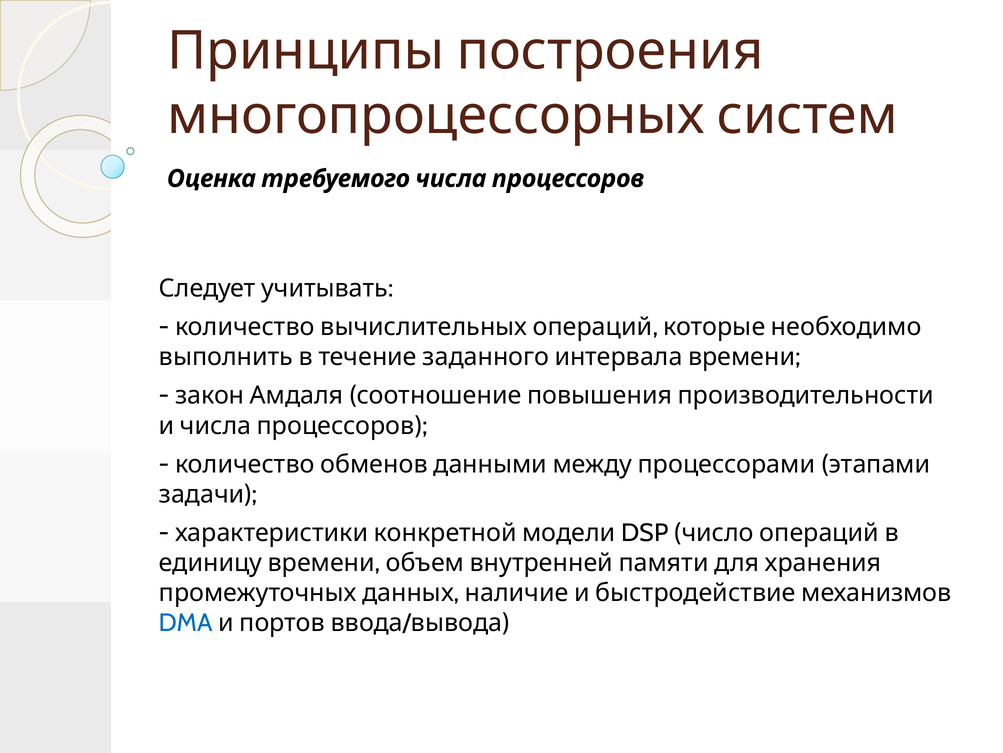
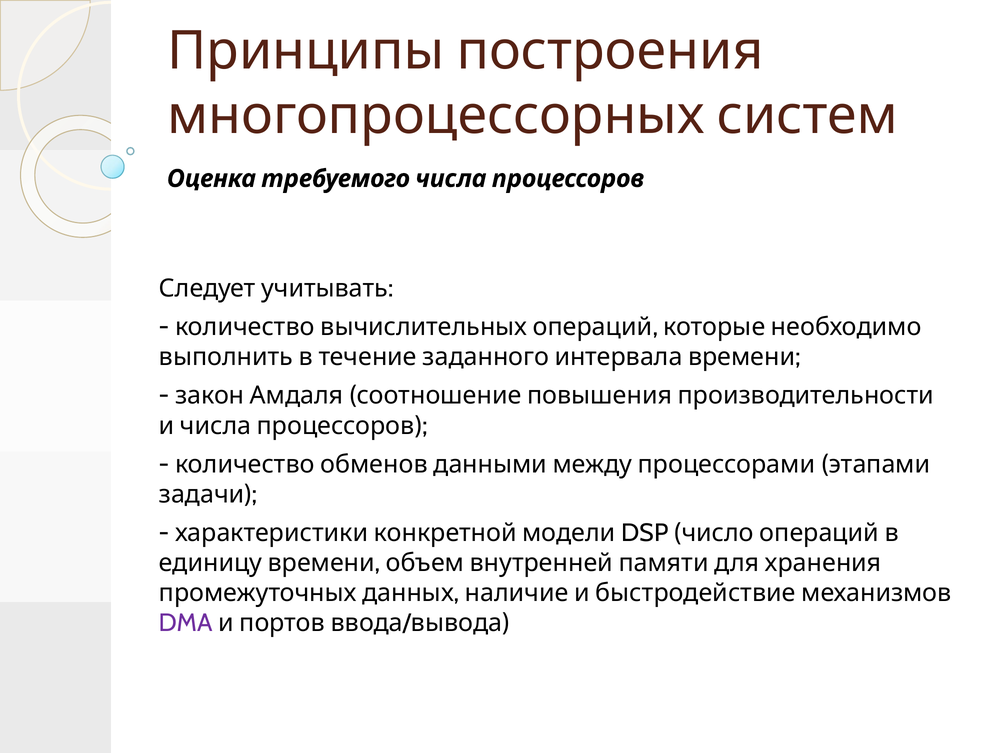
DMA colour: blue -> purple (186, 623)
